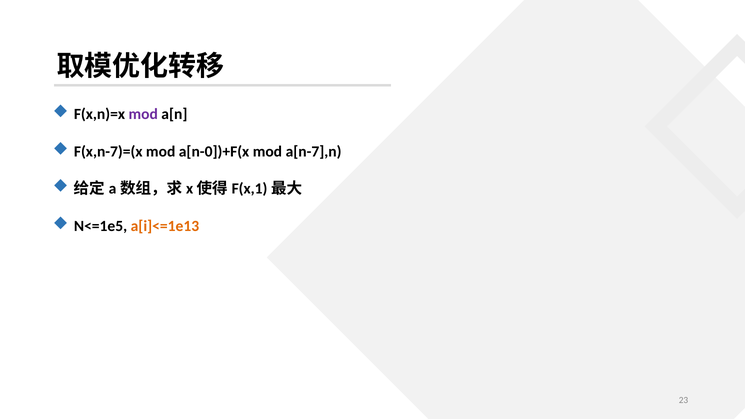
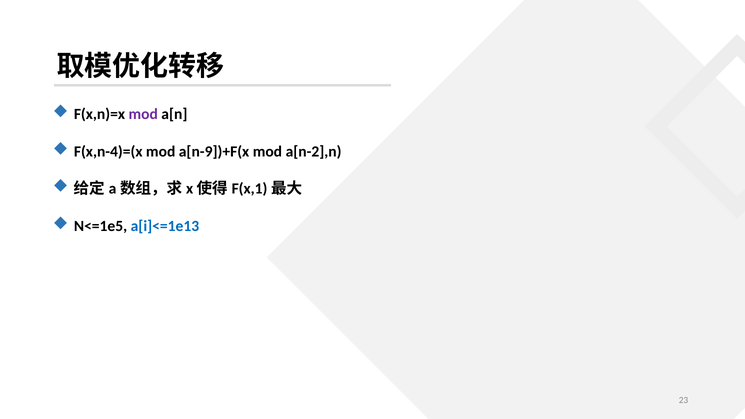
F(x,n-7)=(x: F(x,n-7)=(x -> F(x,n-4)=(x (108, 151)
a[n-0])+F(x: a[n-0])+F(x -> a[n-9])+F(x (214, 151)
a[n-7],n: a[n-7],n -> a[n-2],n (314, 151)
a[i]<=1e13 colour: orange -> blue (165, 226)
